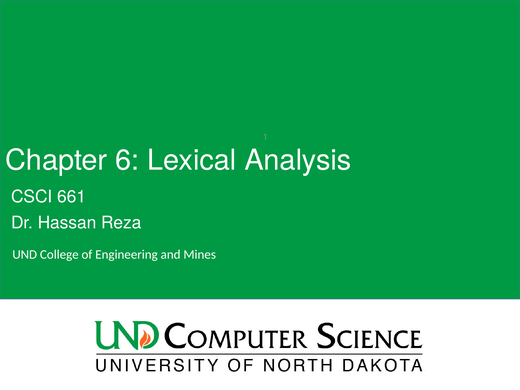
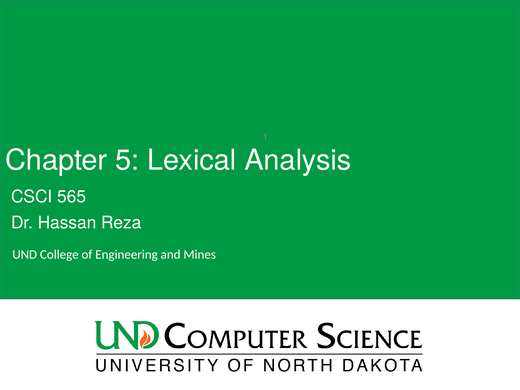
6: 6 -> 5 (127, 160)
661: 661 -> 565 (72, 197)
